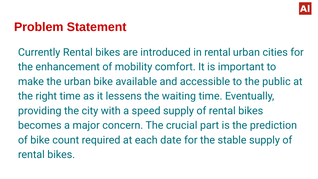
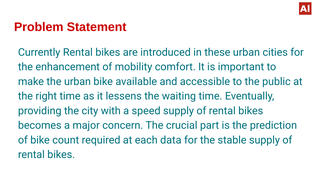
in rental: rental -> these (217, 52)
date: date -> data (171, 140)
